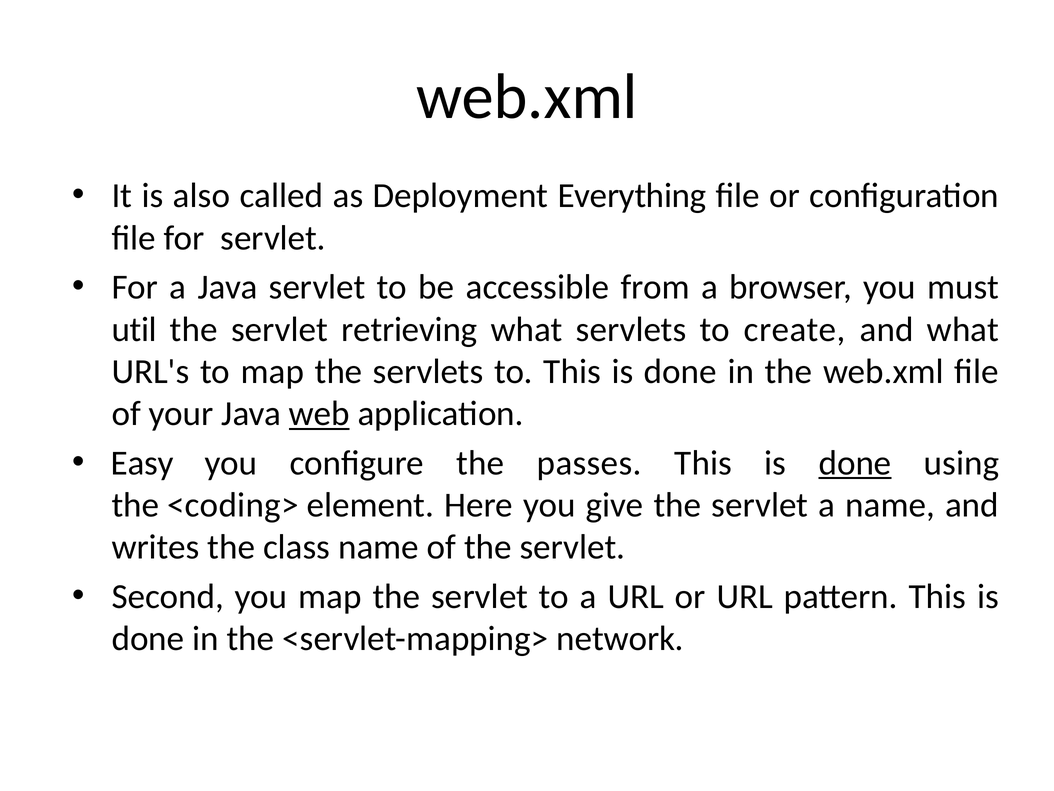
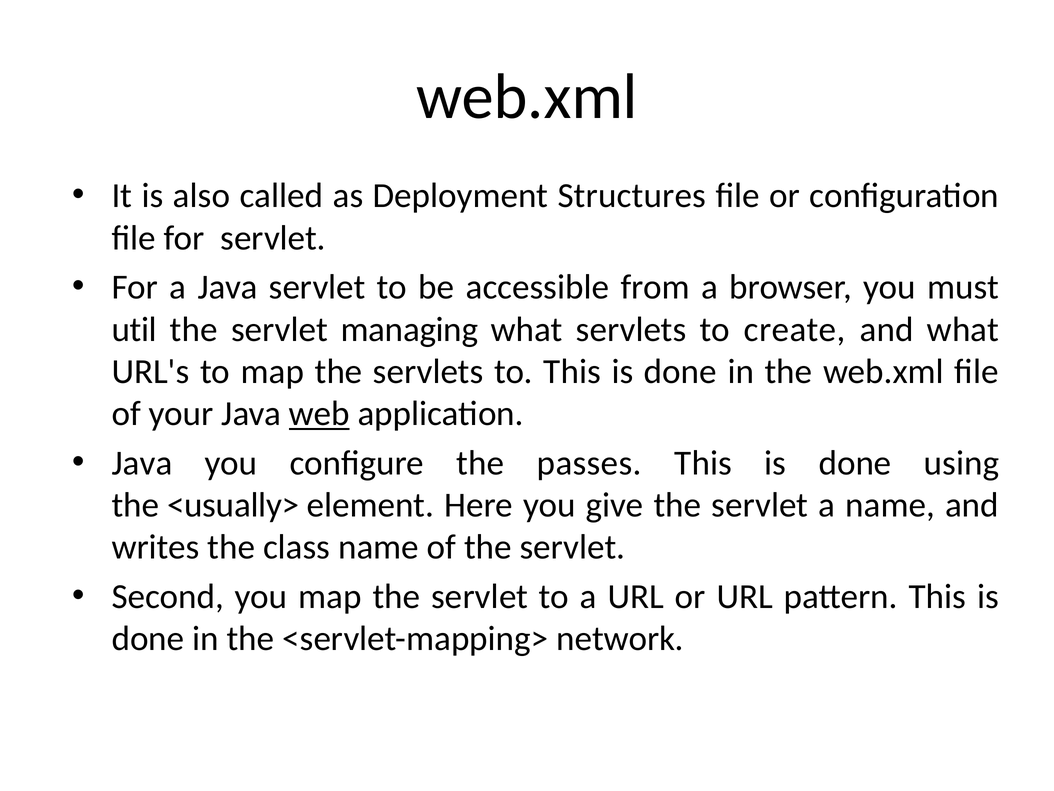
Everything: Everything -> Structures (632, 196)
retrieving: retrieving -> managing (409, 329)
Easy: Easy -> Java (142, 463)
done underline: present -> none (855, 463)
<coding>: <coding> -> <usually> (233, 505)
